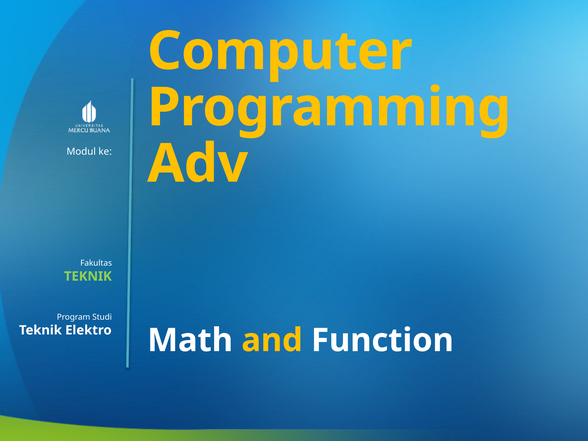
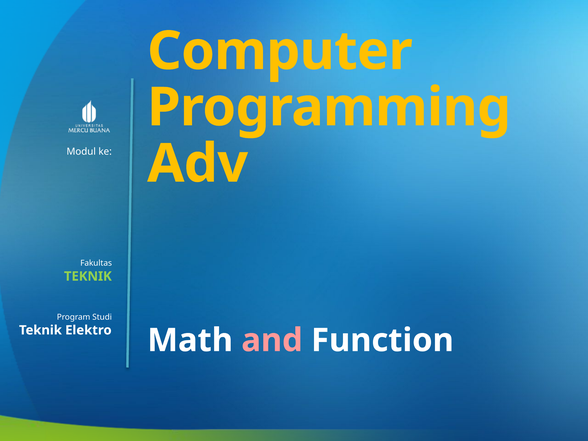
and colour: yellow -> pink (272, 340)
